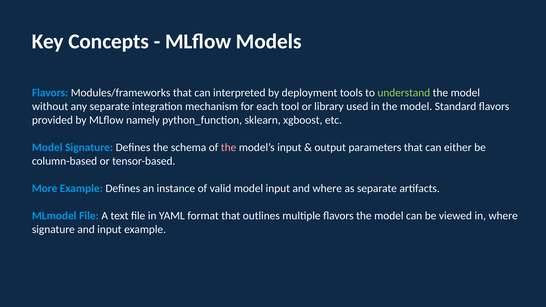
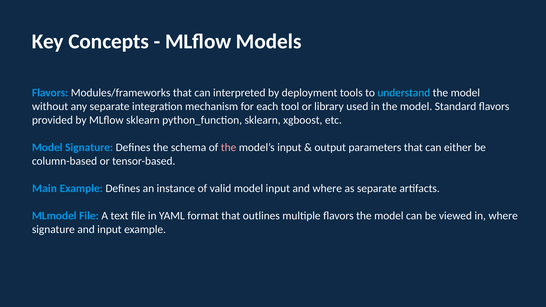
understand colour: light green -> light blue (404, 93)
MLflow namely: namely -> sklearn (143, 120)
More: More -> Main (44, 188)
